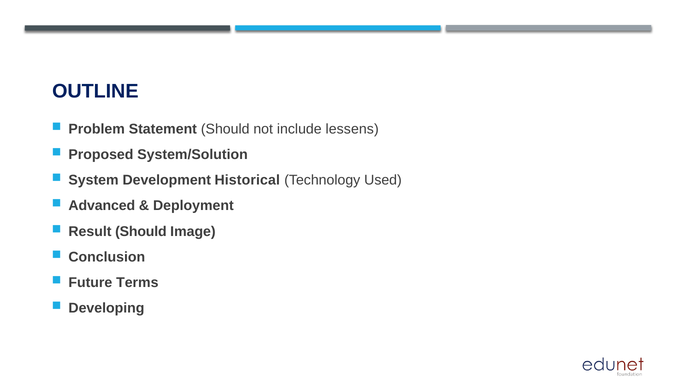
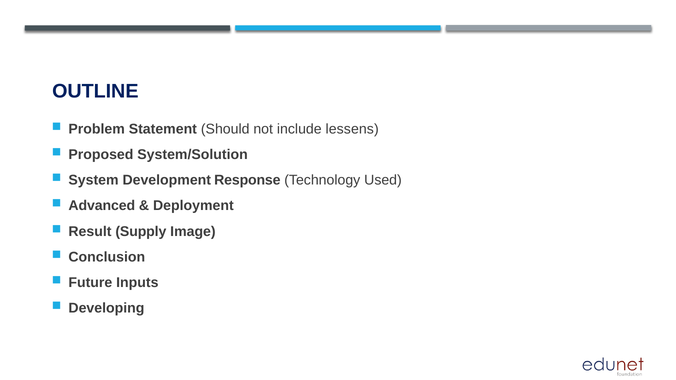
Historical: Historical -> Response (247, 180)
Result Should: Should -> Supply (141, 232)
Terms: Terms -> Inputs (137, 283)
